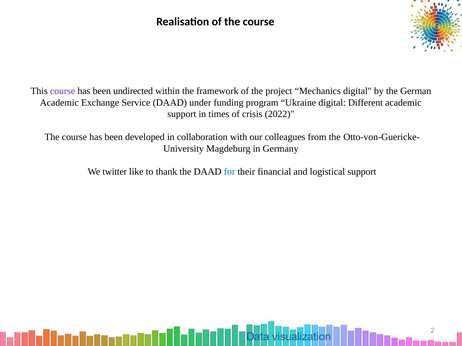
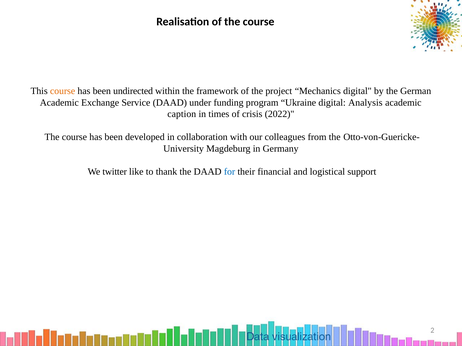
course colour: purple -> orange (63, 91)
Different: Different -> Analysis (365, 103)
support: support -> caption (182, 114)
